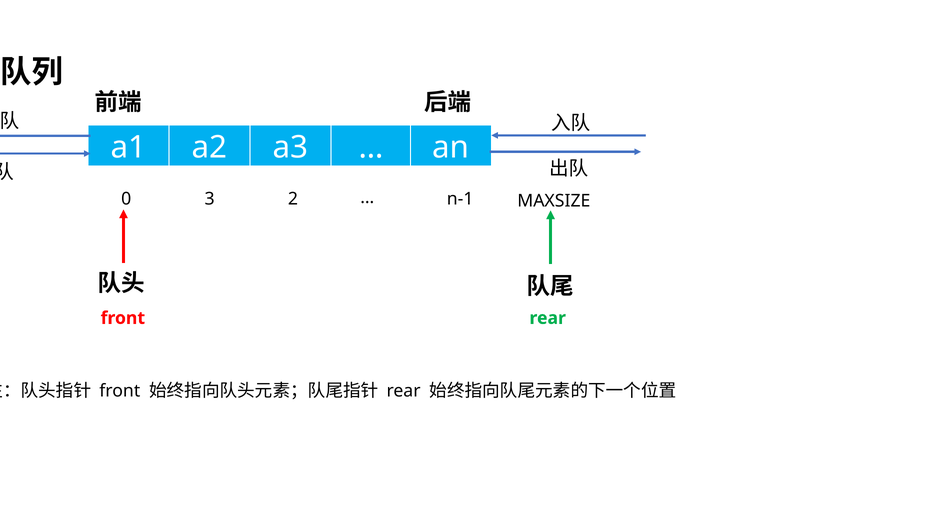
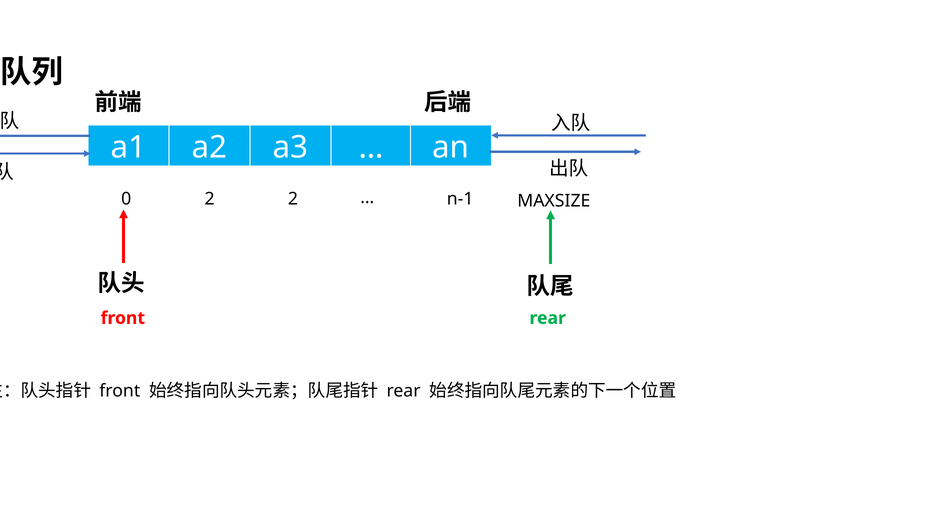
0 3: 3 -> 2 (210, 199)
